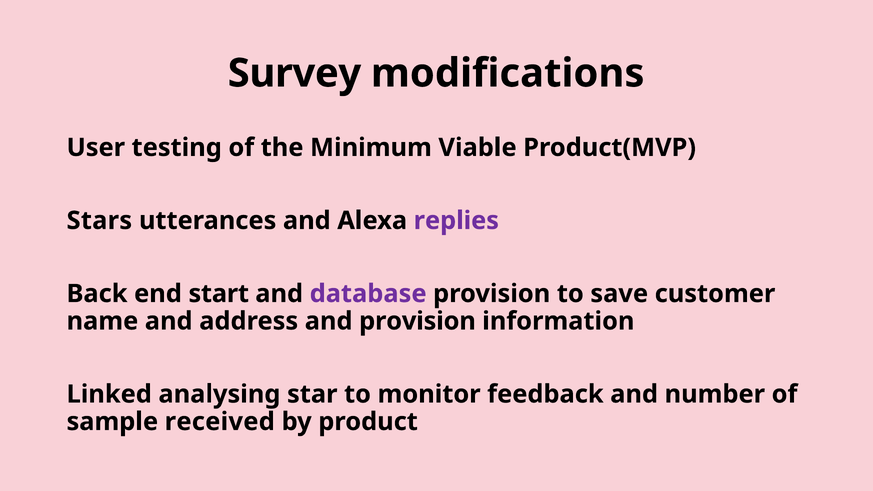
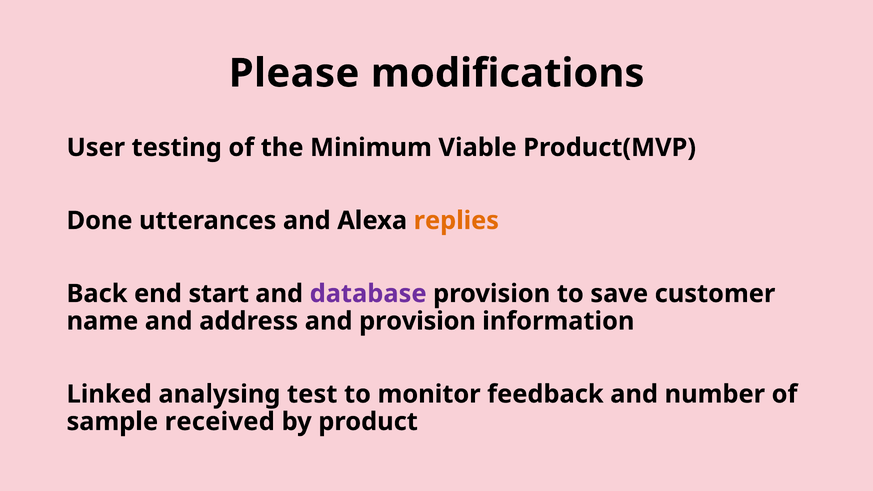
Survey: Survey -> Please (294, 73)
Stars: Stars -> Done (100, 221)
replies colour: purple -> orange (456, 221)
star: star -> test (312, 394)
